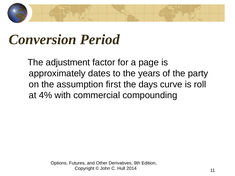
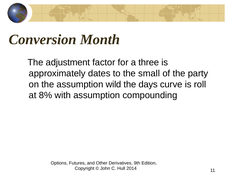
Period: Period -> Month (100, 40)
page: page -> three (149, 63)
years: years -> small (149, 73)
first: first -> wild (113, 84)
4%: 4% -> 8% (46, 95)
with commercial: commercial -> assumption (97, 95)
